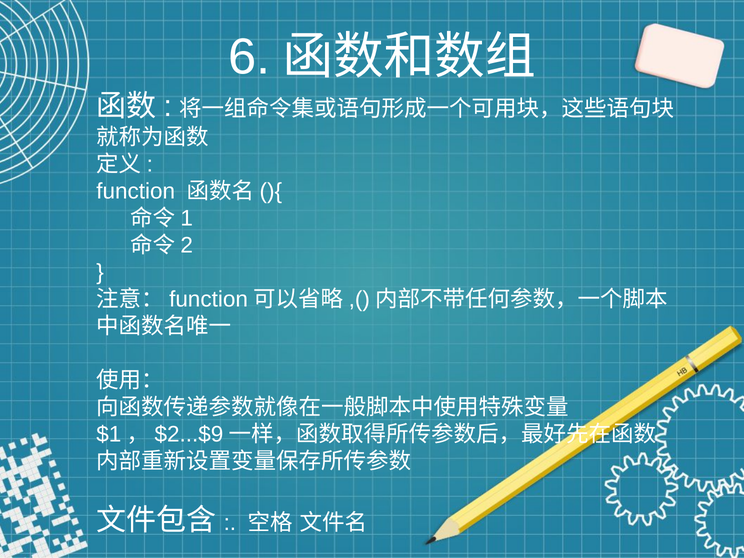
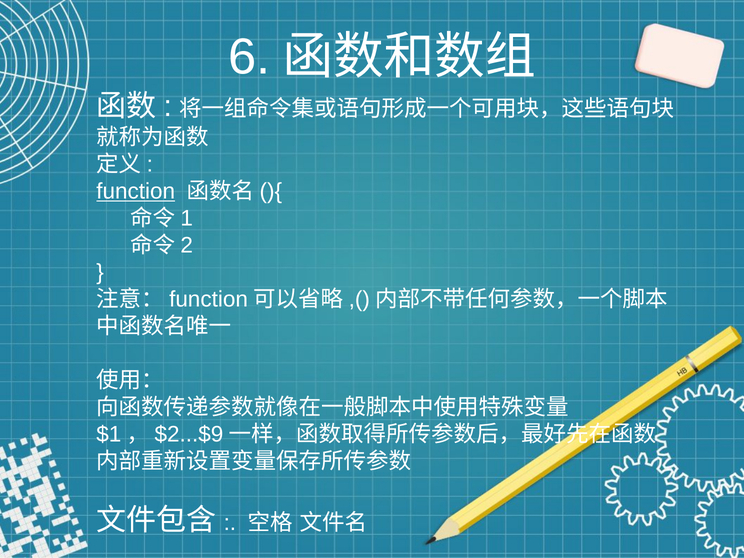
function underline: none -> present (136, 191)
